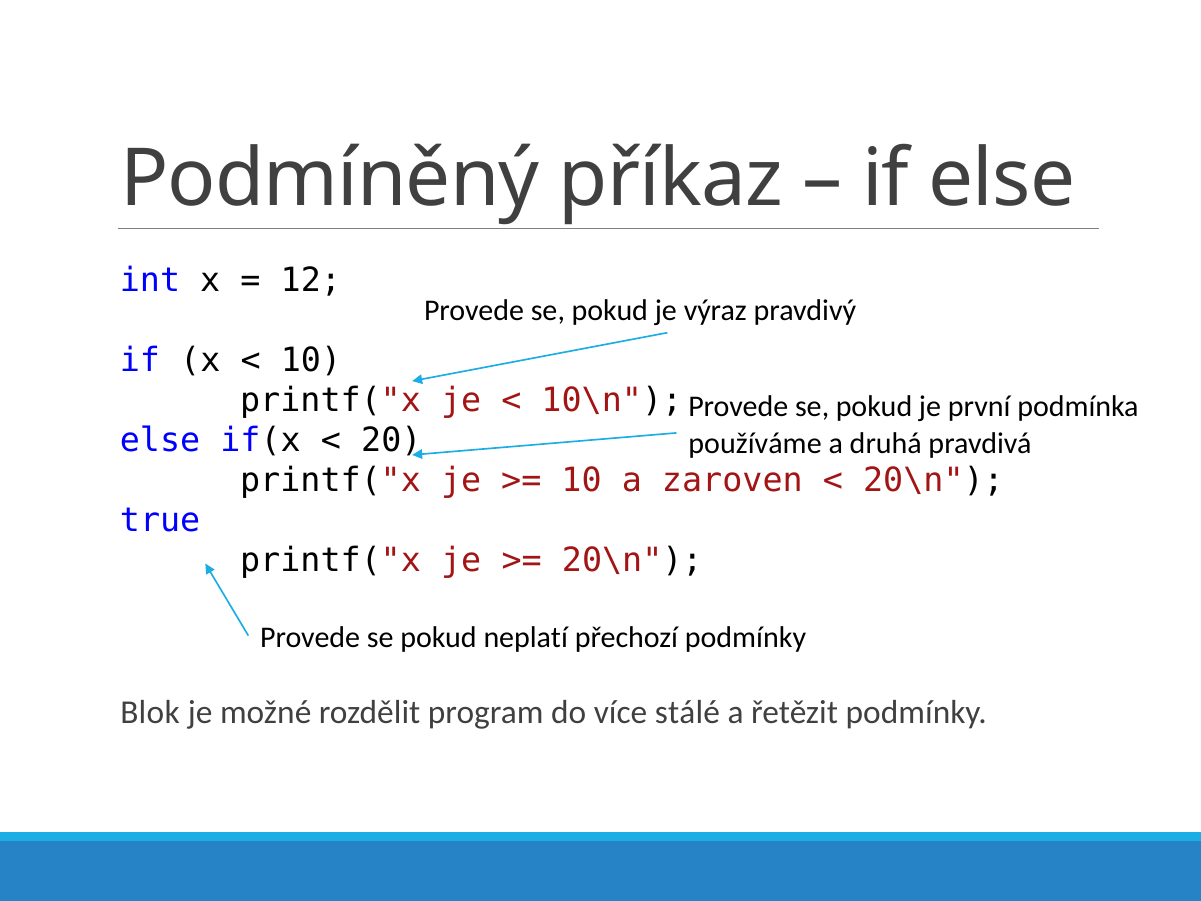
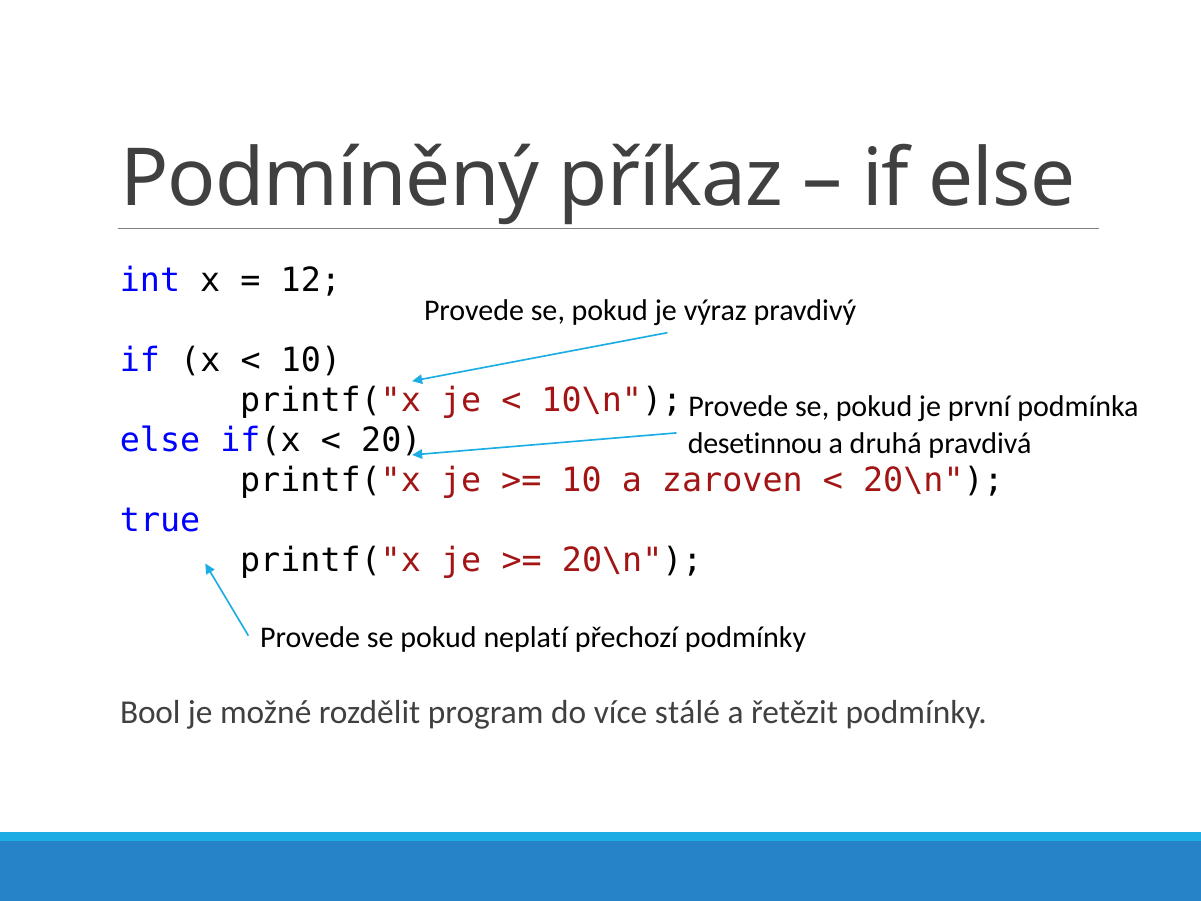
používáme: používáme -> desetinnou (755, 443)
Blok: Blok -> Bool (150, 712)
